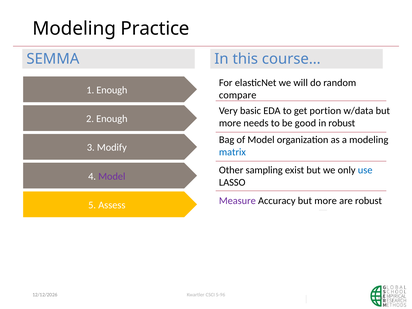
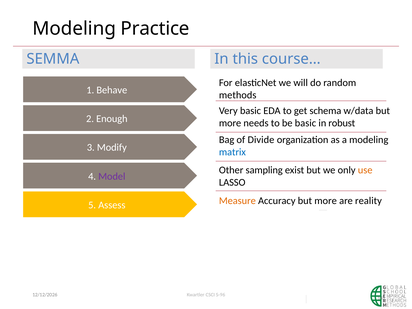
1 Enough: Enough -> Behave (112, 90)
compare: compare -> methods (238, 95)
portion: portion -> schema (325, 111)
be good: good -> basic (305, 123)
of Model: Model -> Divide (261, 140)
use colour: blue -> orange (365, 170)
Measure colour: purple -> orange (237, 201)
are robust: robust -> reality (368, 201)
